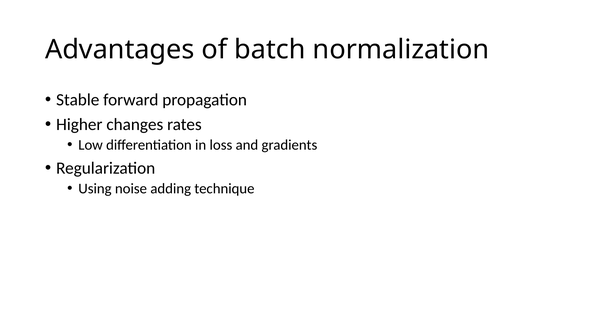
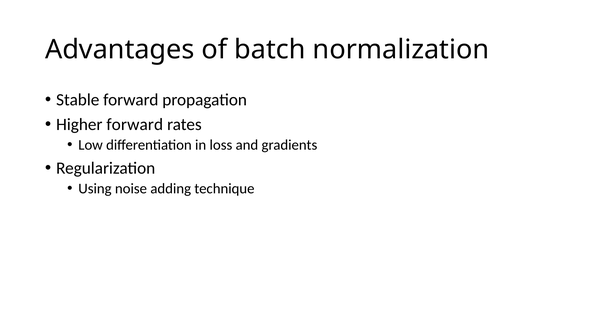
Higher changes: changes -> forward (135, 125)
